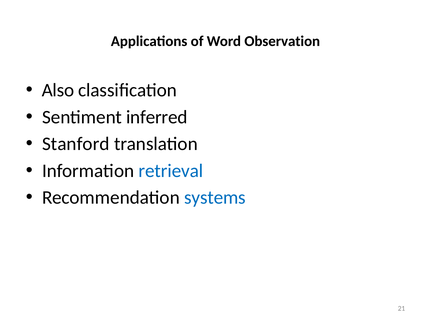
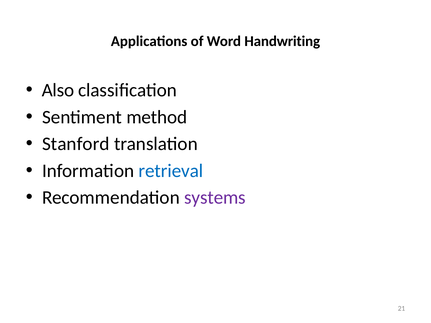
Observation: Observation -> Handwriting (282, 41)
inferred: inferred -> method (157, 117)
systems colour: blue -> purple (215, 198)
